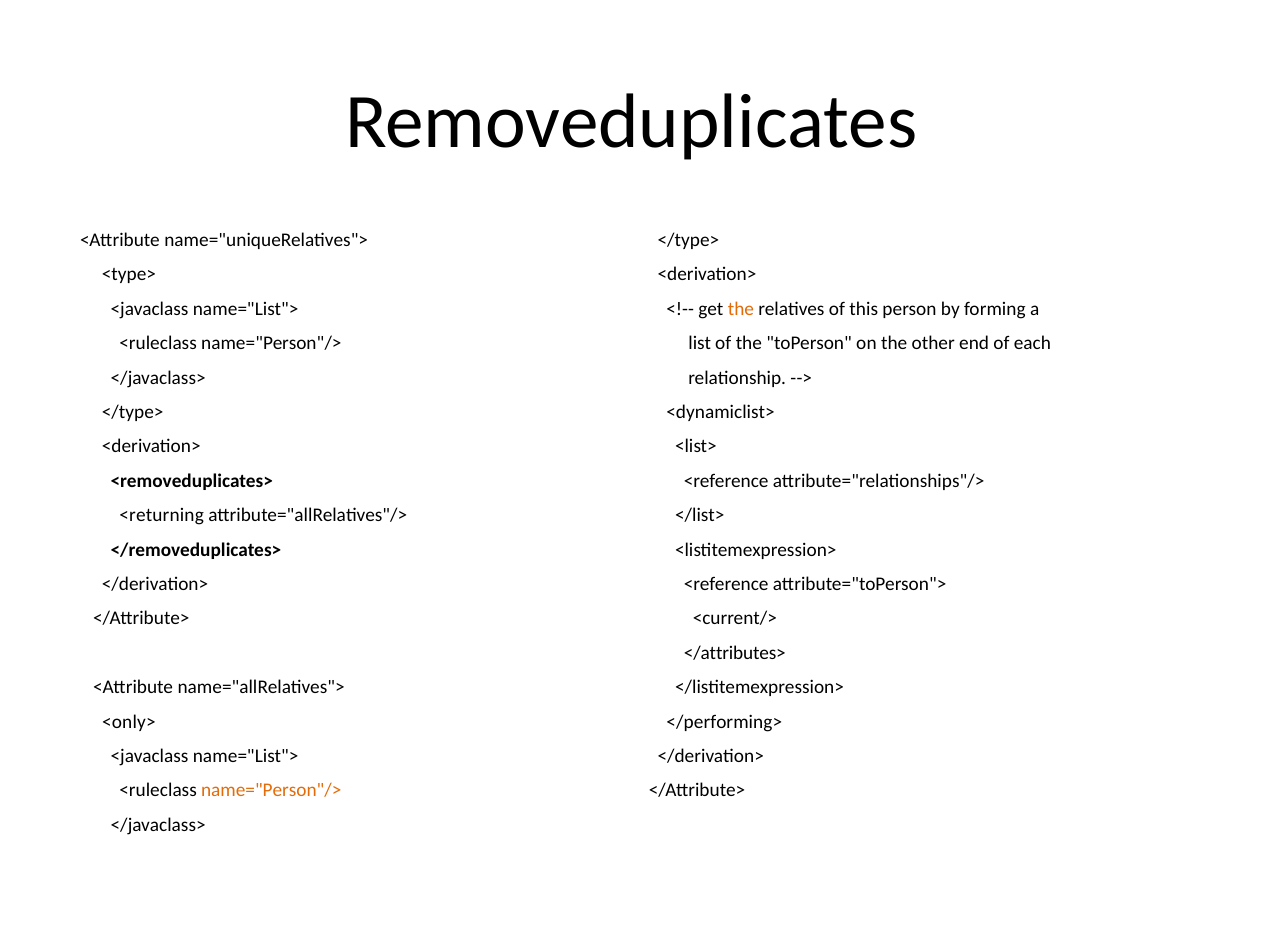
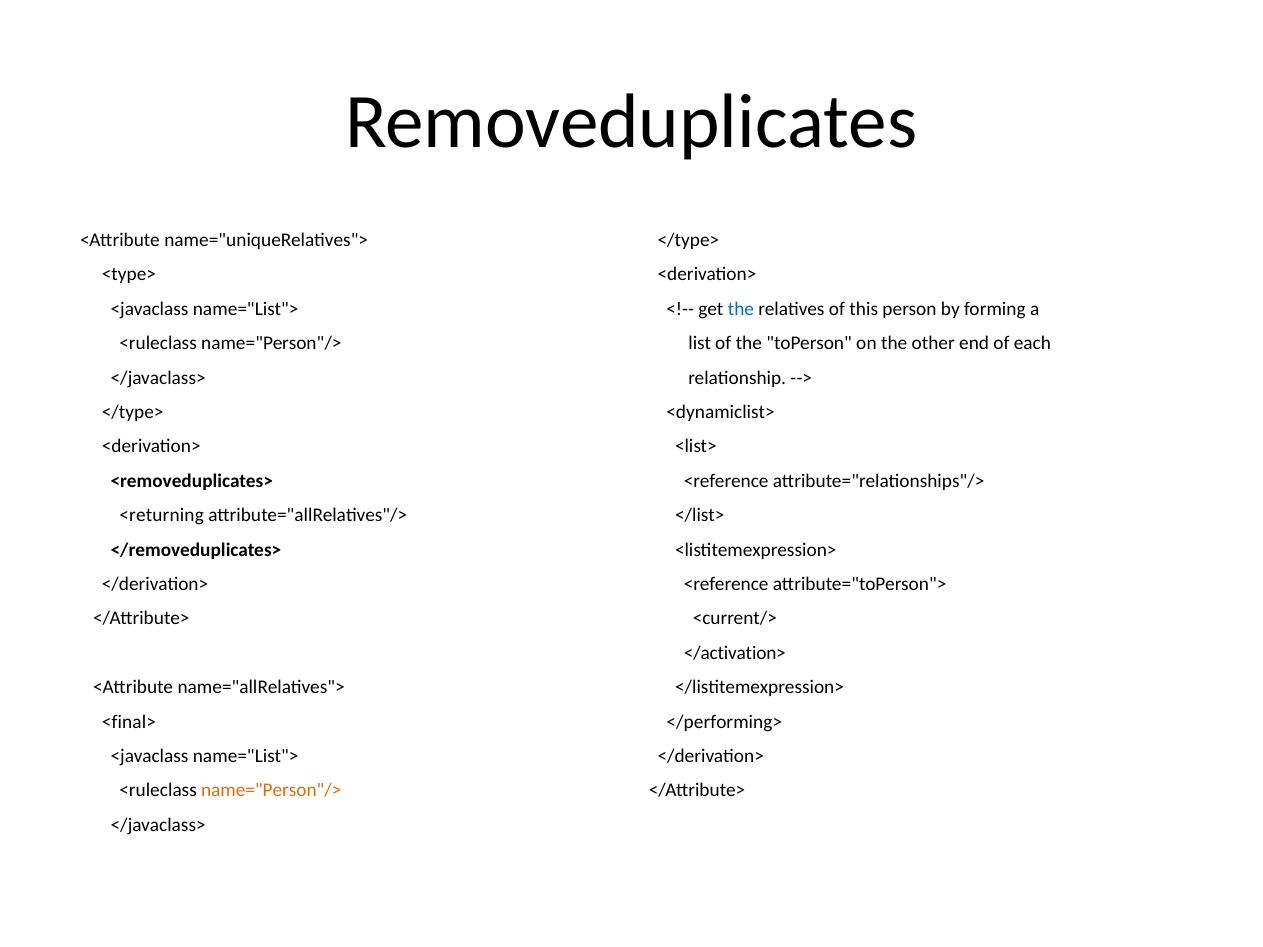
the colour: orange -> blue (741, 309)
</attributes>: </attributes> -> </activation> (735, 653)
<only>: <only> -> <final> (129, 722)
